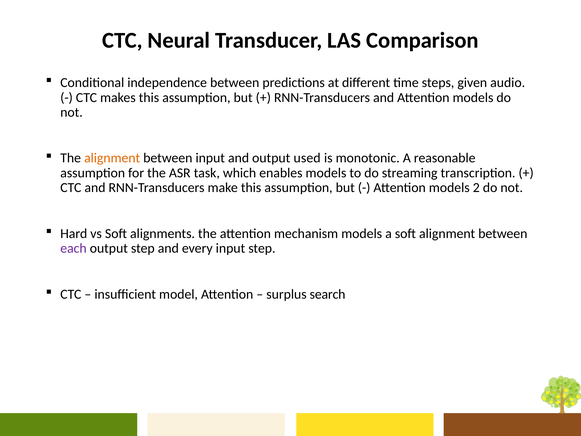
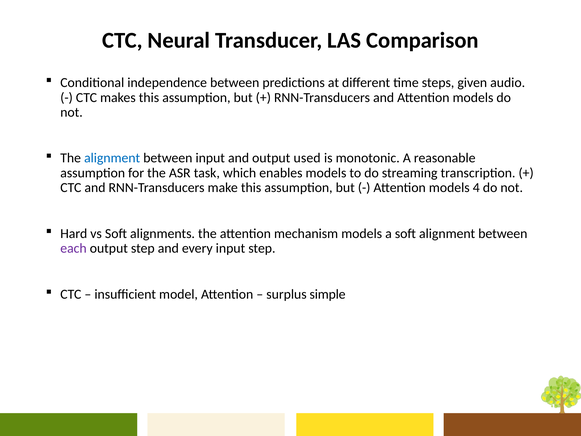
alignment colour: orange -> blue (112, 158)
2: 2 -> 4 (476, 188)
search: search -> simple (328, 294)
